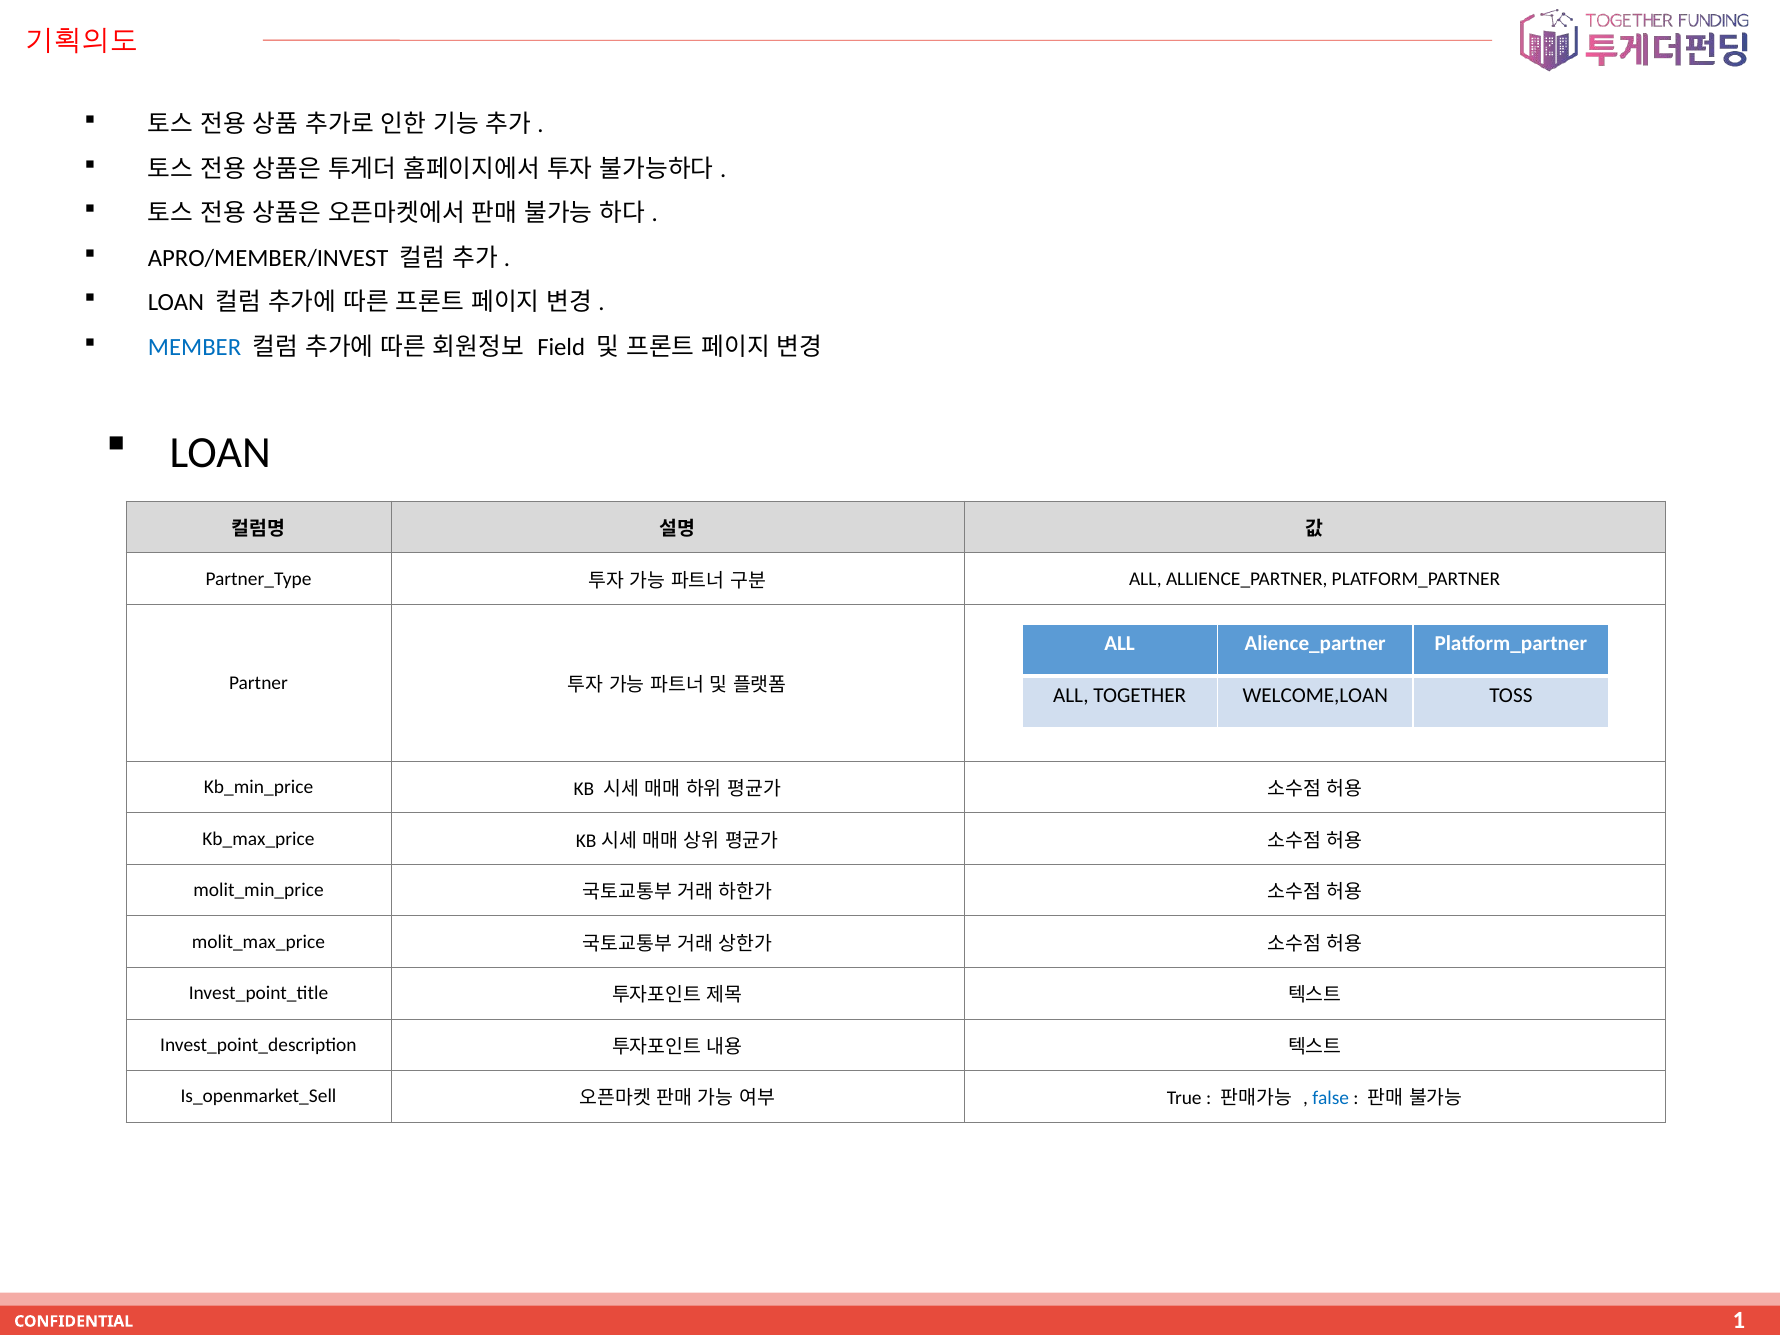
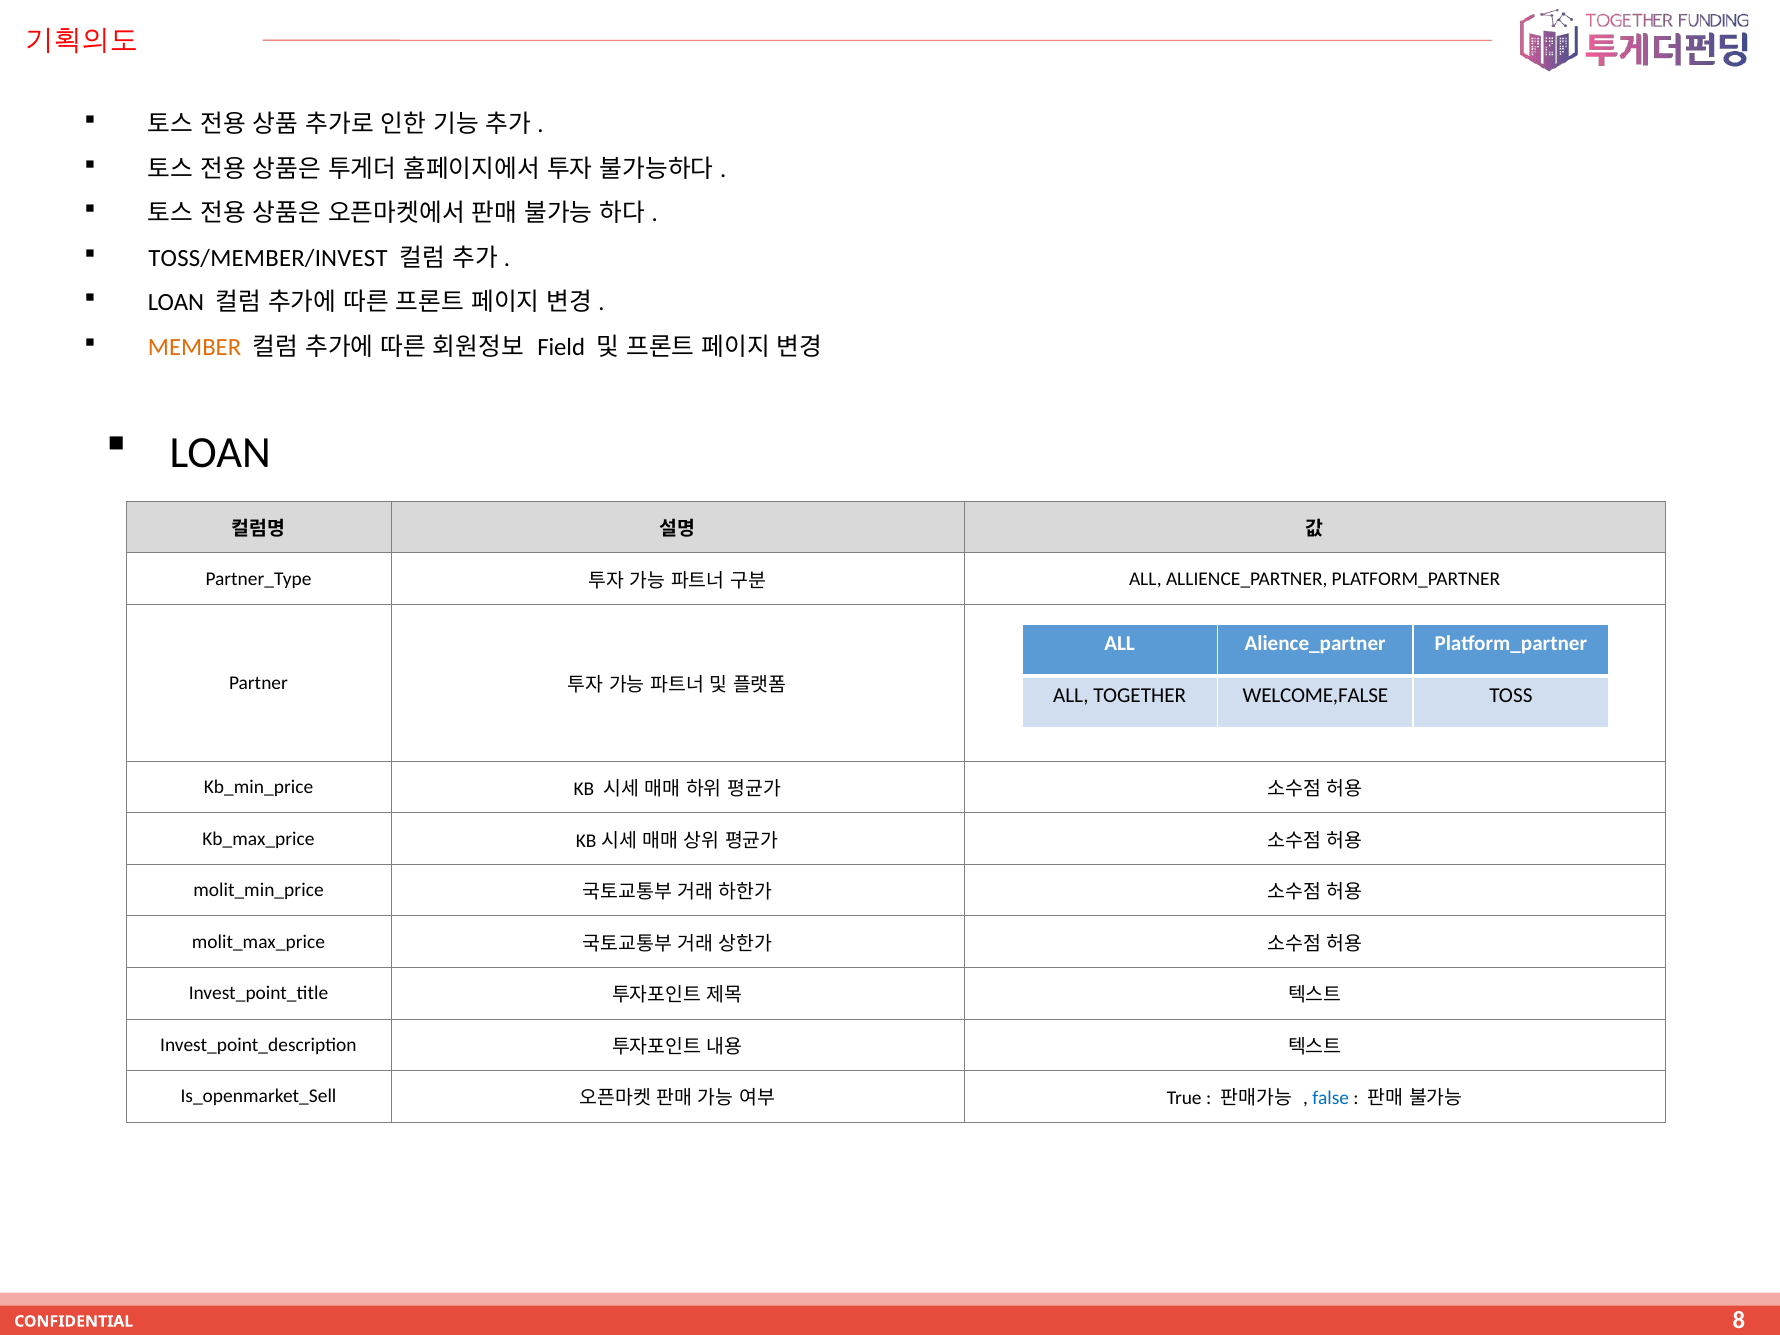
APRO/MEMBER/INVEST: APRO/MEMBER/INVEST -> TOSS/MEMBER/INVEST (268, 258)
MEMBER colour: blue -> orange (195, 347)
WELCOME,LOAN: WELCOME,LOAN -> WELCOME,FALSE (1315, 695)
1: 1 -> 8 (1739, 1320)
